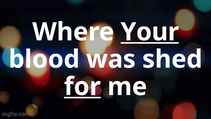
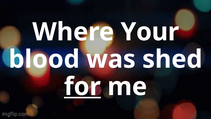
Your underline: present -> none (150, 32)
